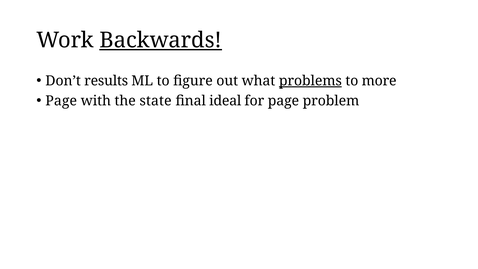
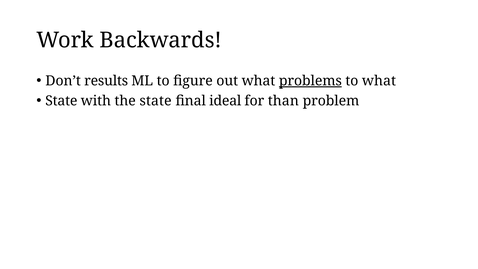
Backwards underline: present -> none (161, 40)
to more: more -> what (379, 81)
Page: Page -> State (61, 101)
for page: page -> than (283, 101)
